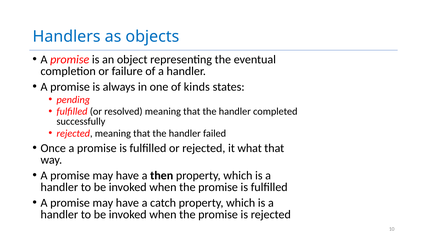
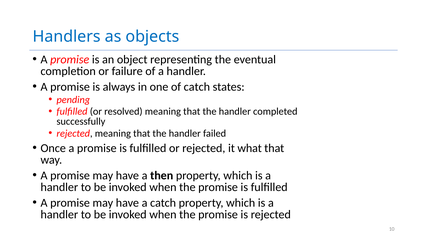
of kinds: kinds -> catch (197, 87)
